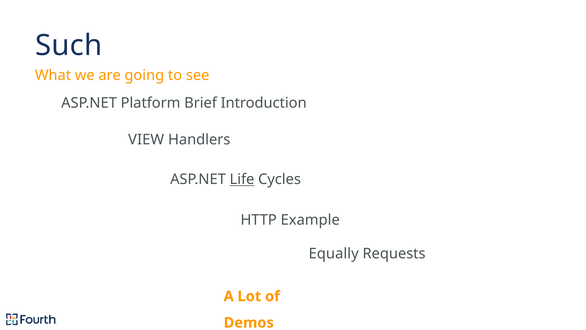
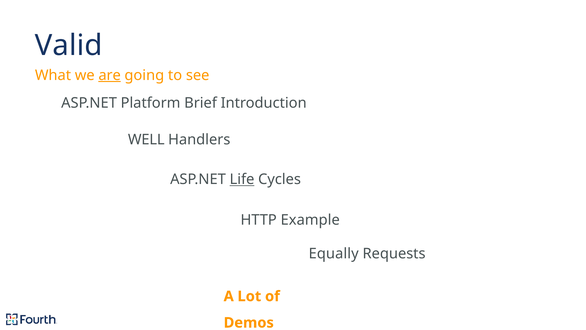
Such: Such -> Valid (69, 46)
are underline: none -> present (110, 75)
VIEW: VIEW -> WELL (146, 139)
